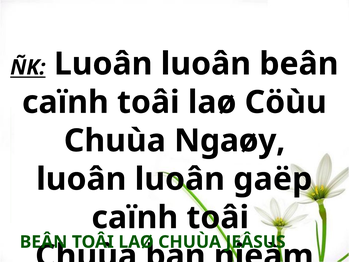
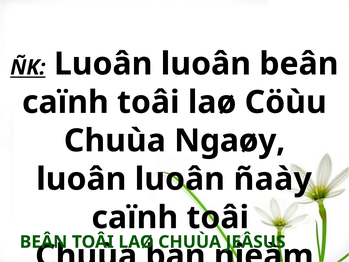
gaëp: gaëp -> ñaày (273, 179)
